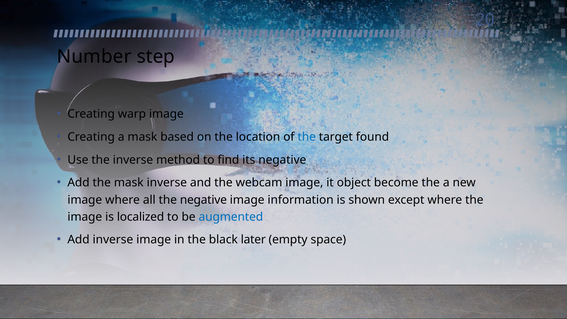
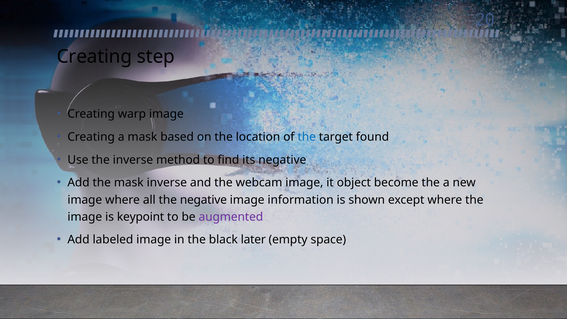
Number: Number -> Creating (94, 57)
localized: localized -> keypoint (141, 217)
augmented colour: blue -> purple (231, 217)
Add inverse: inverse -> labeled (113, 240)
